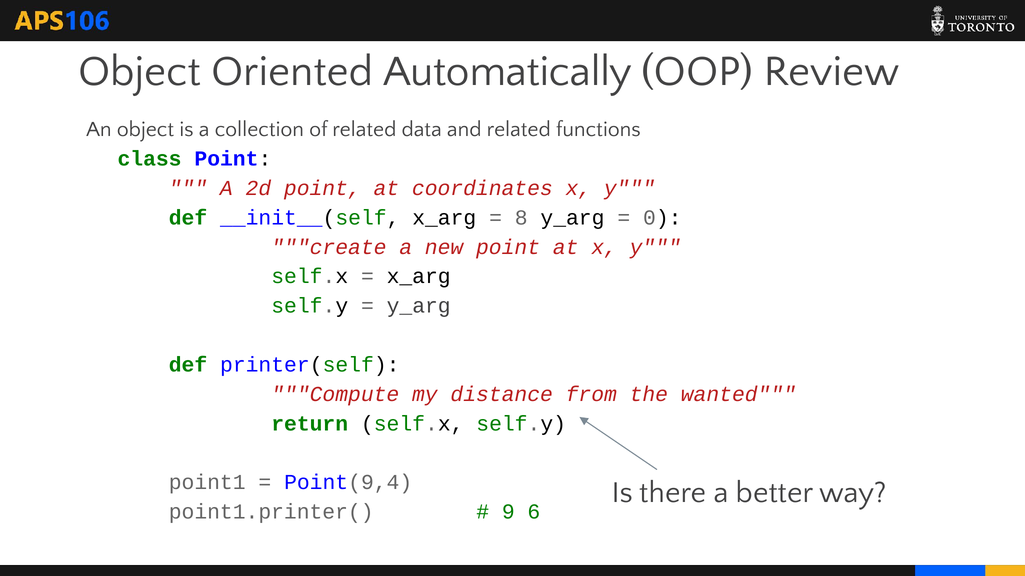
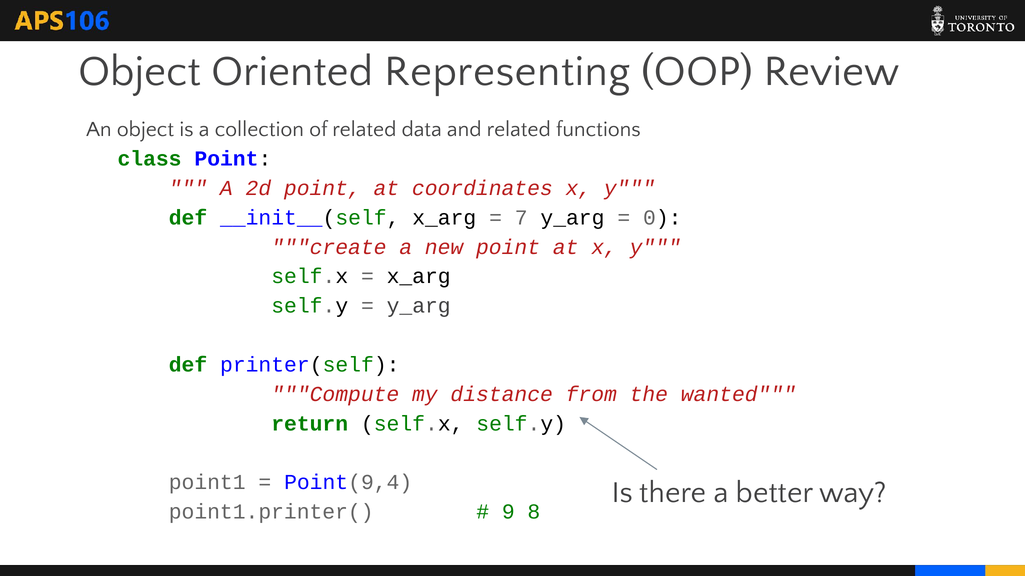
Automatically: Automatically -> Representing (507, 71)
8: 8 -> 7 (521, 218)
6: 6 -> 8 (534, 512)
